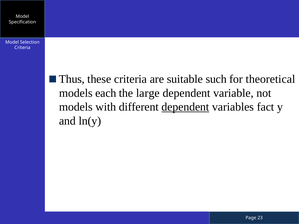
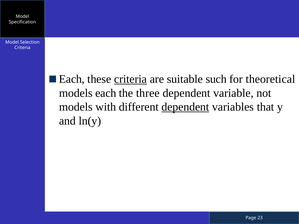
Thus: Thus -> Each (72, 79)
criteria underline: none -> present (131, 79)
large: large -> three (148, 93)
fact: fact -> that (266, 107)
